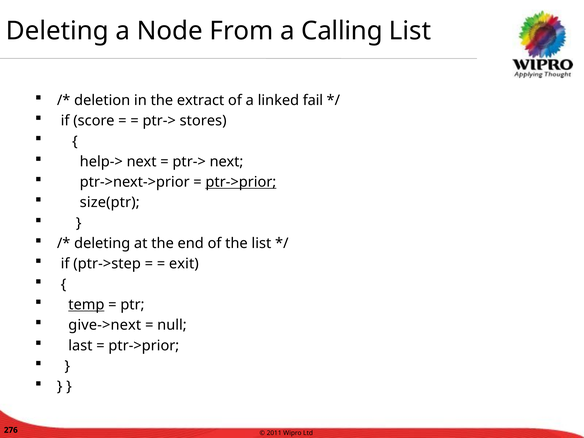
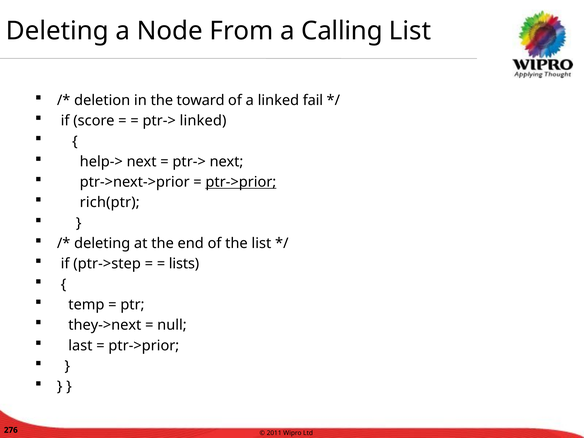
extract: extract -> toward (201, 100)
ptr-> stores: stores -> linked (203, 121)
size(ptr: size(ptr -> rich(ptr (110, 203)
exit: exit -> lists (184, 264)
temp underline: present -> none (86, 305)
give->next: give->next -> they->next (105, 325)
